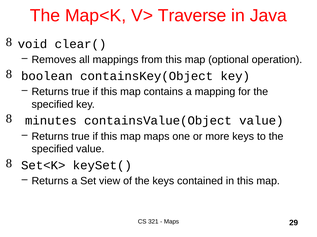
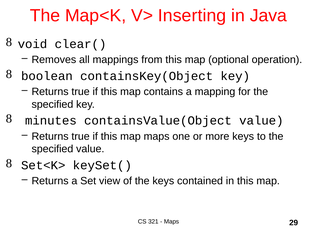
Traverse: Traverse -> Inserting (192, 16)
